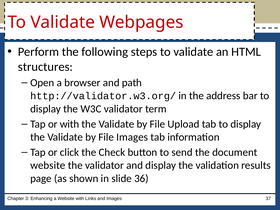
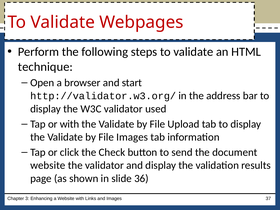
structures: structures -> technique (45, 67)
path: path -> start (132, 83)
term: term -> used (156, 109)
